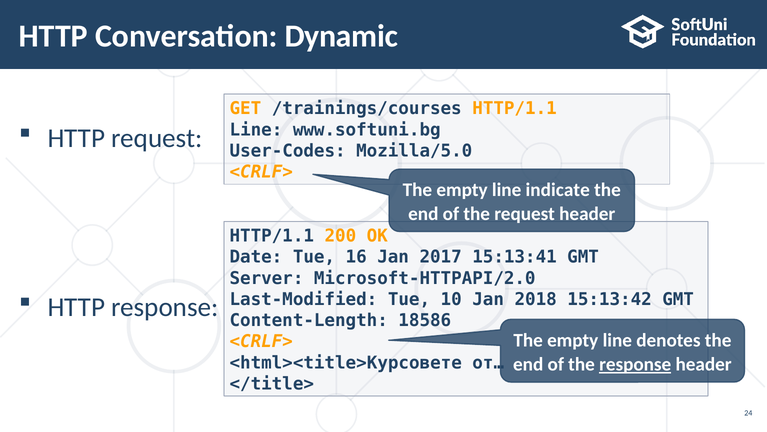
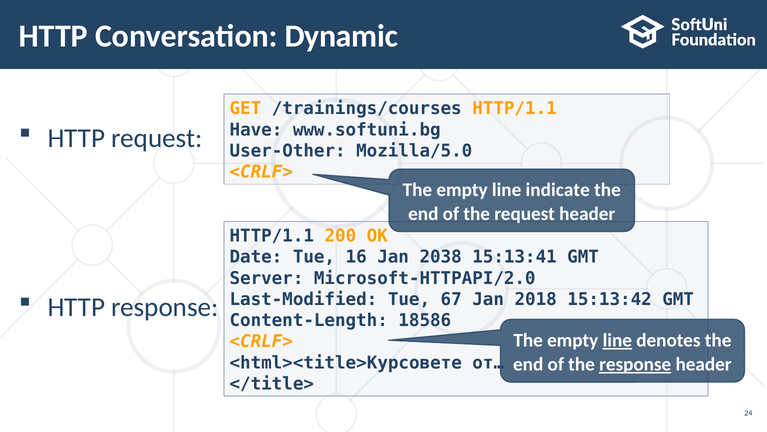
Line: Line -> Have (256, 130)
User-Codes: User-Codes -> User-Other (288, 151)
2017: 2017 -> 2038 (441, 257)
10: 10 -> 67 (451, 299)
line underline: none -> present (617, 340)
